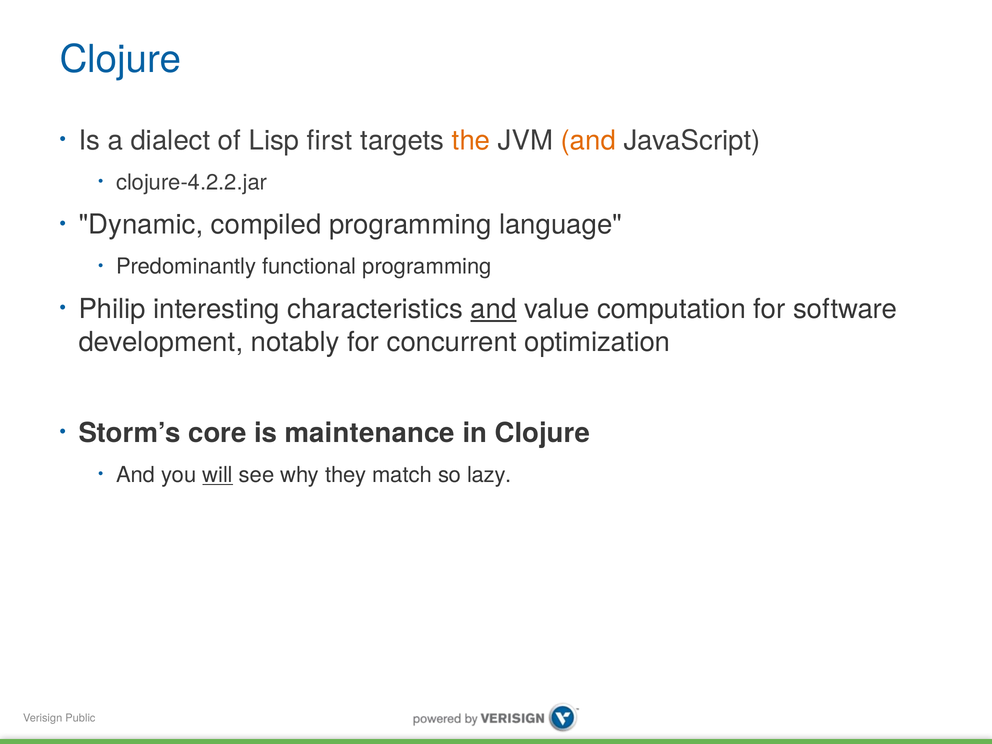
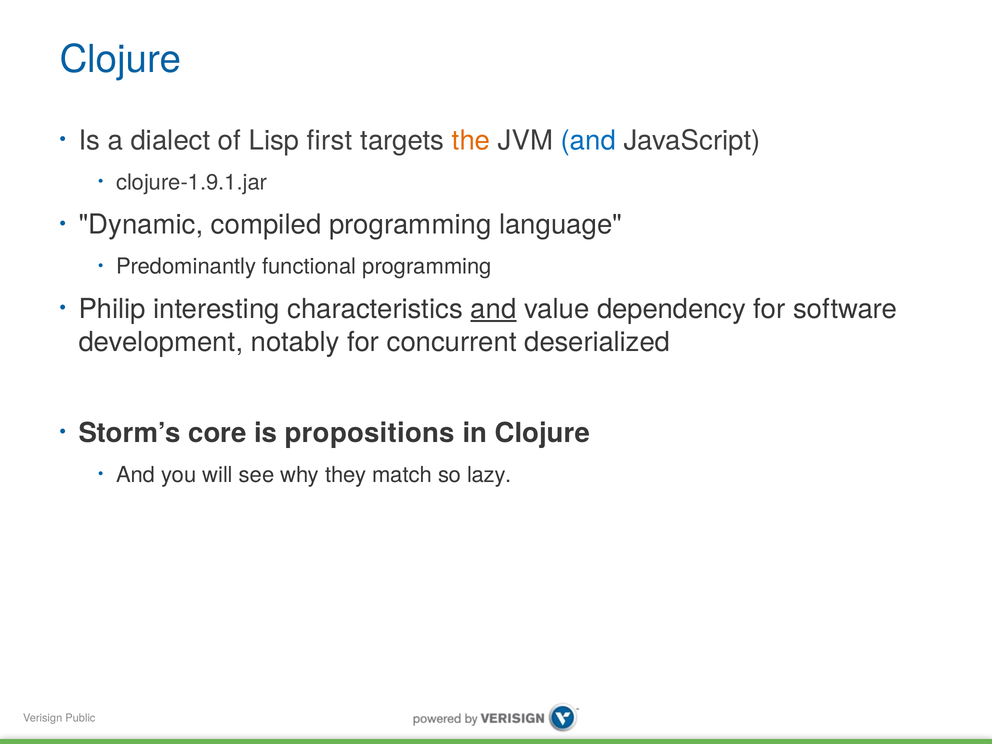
and colour: orange -> blue (588, 140)
clojure-4.2.2.jar: clojure-4.2.2.jar -> clojure-1.9.1.jar (192, 182)
computation: computation -> dependency (672, 309)
optimization: optimization -> deserialized (597, 342)
maintenance: maintenance -> propositions (370, 433)
will underline: present -> none (218, 475)
